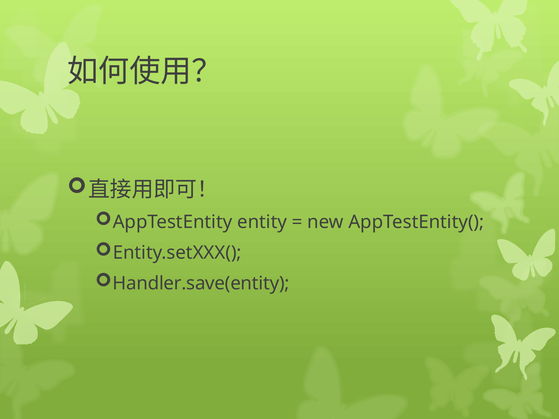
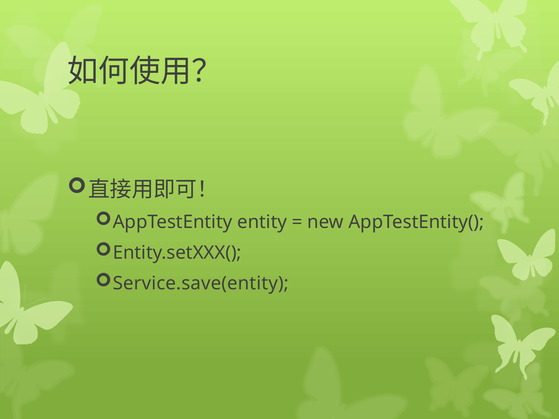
Handler.save(entity: Handler.save(entity -> Service.save(entity (201, 284)
